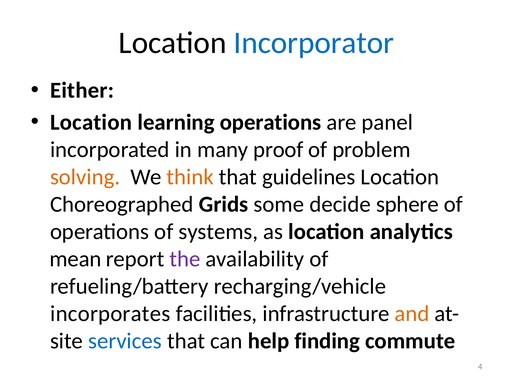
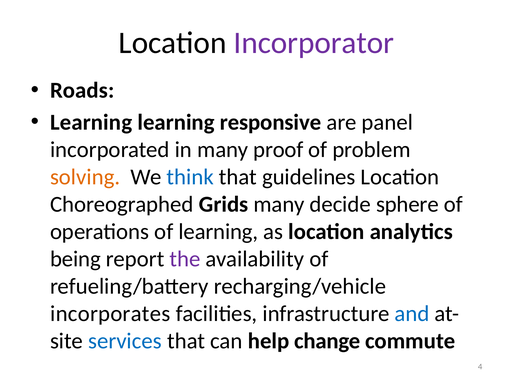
Incorporator colour: blue -> purple (314, 43)
Either: Either -> Roads (82, 91)
Location: Location -> Learning (91, 122)
learning operations: operations -> responsive (271, 122)
think colour: orange -> blue (190, 177)
Grids some: some -> many (279, 205)
of systems: systems -> learning (218, 232)
mean: mean -> being (75, 259)
and colour: orange -> blue (412, 314)
finding: finding -> change (327, 342)
